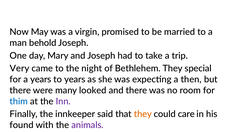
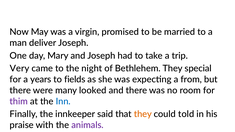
behold: behold -> deliver (43, 43)
to years: years -> fields (75, 80)
then: then -> from (191, 80)
thim colour: blue -> purple (19, 101)
Inn colour: purple -> blue (63, 101)
care: care -> told (186, 114)
found: found -> praise (22, 125)
